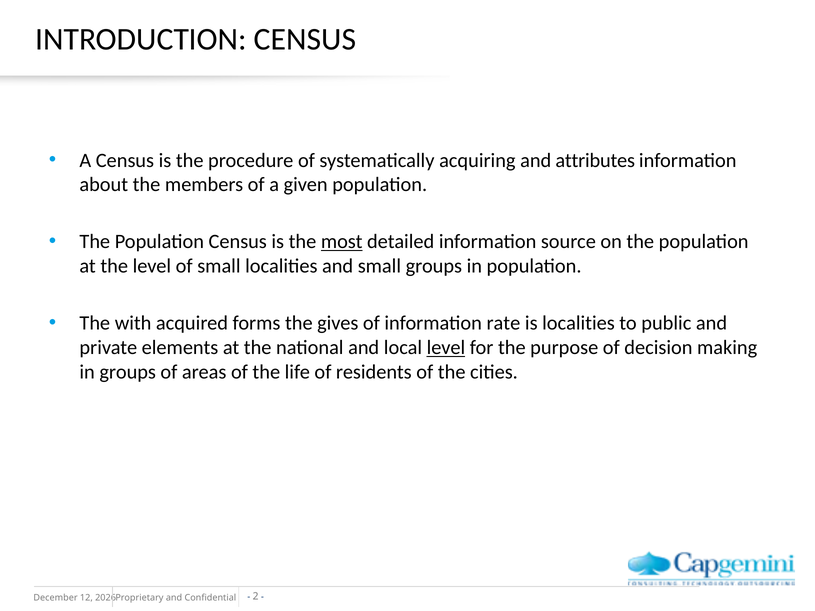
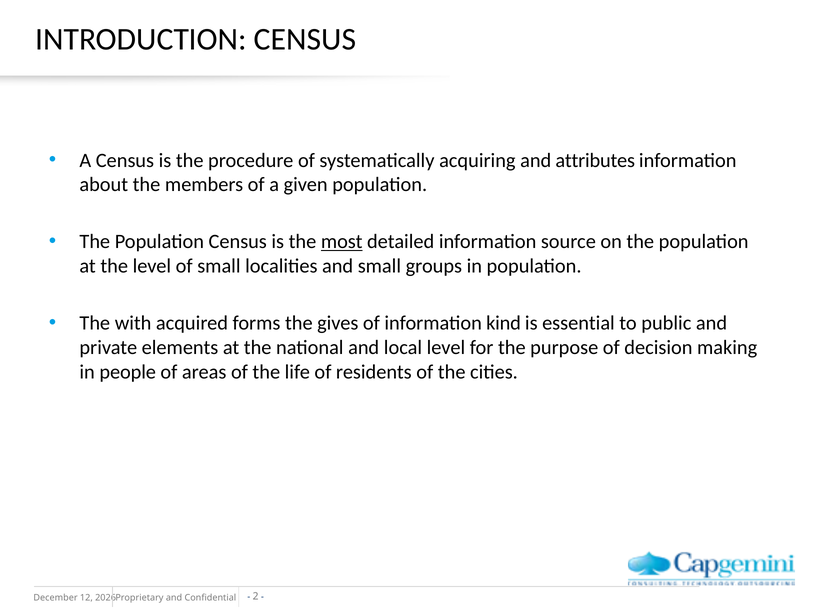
rate: rate -> kind (504, 323)
is localities: localities -> essential (578, 323)
level underline: present -> none (446, 348)
in groups: groups -> people (128, 372)
